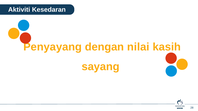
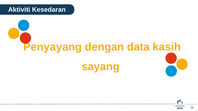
nilai: nilai -> data (138, 47)
